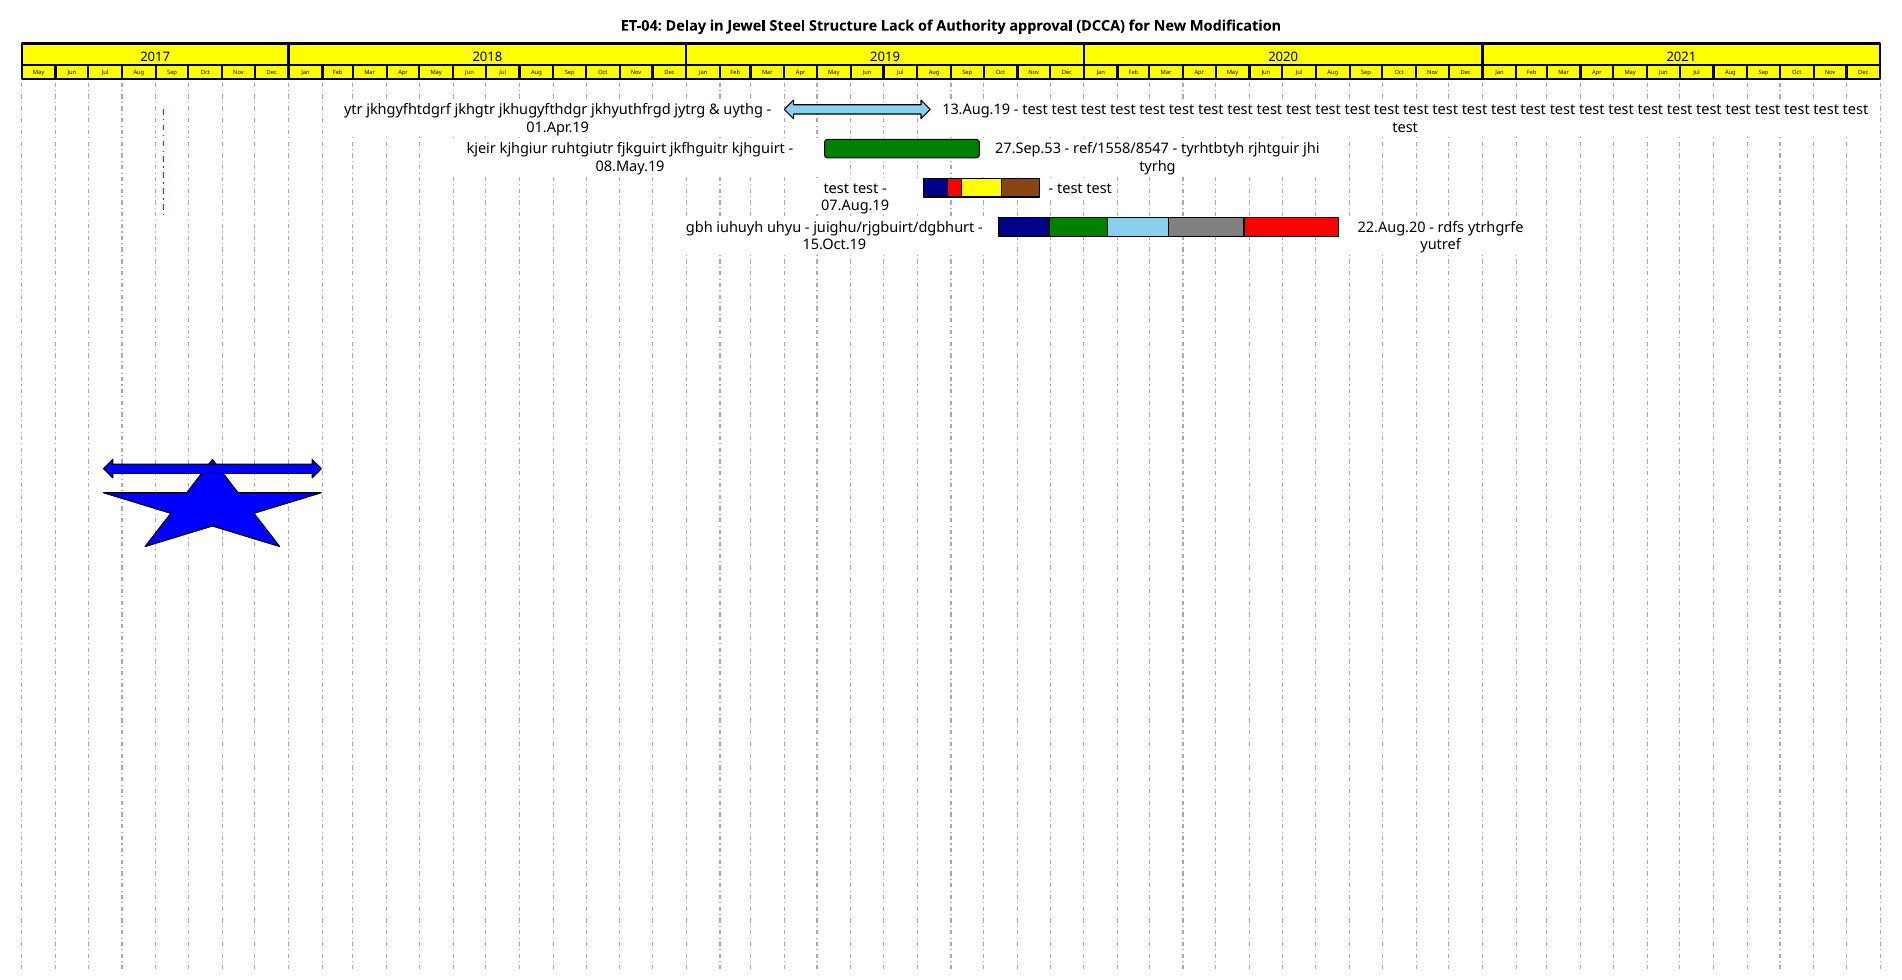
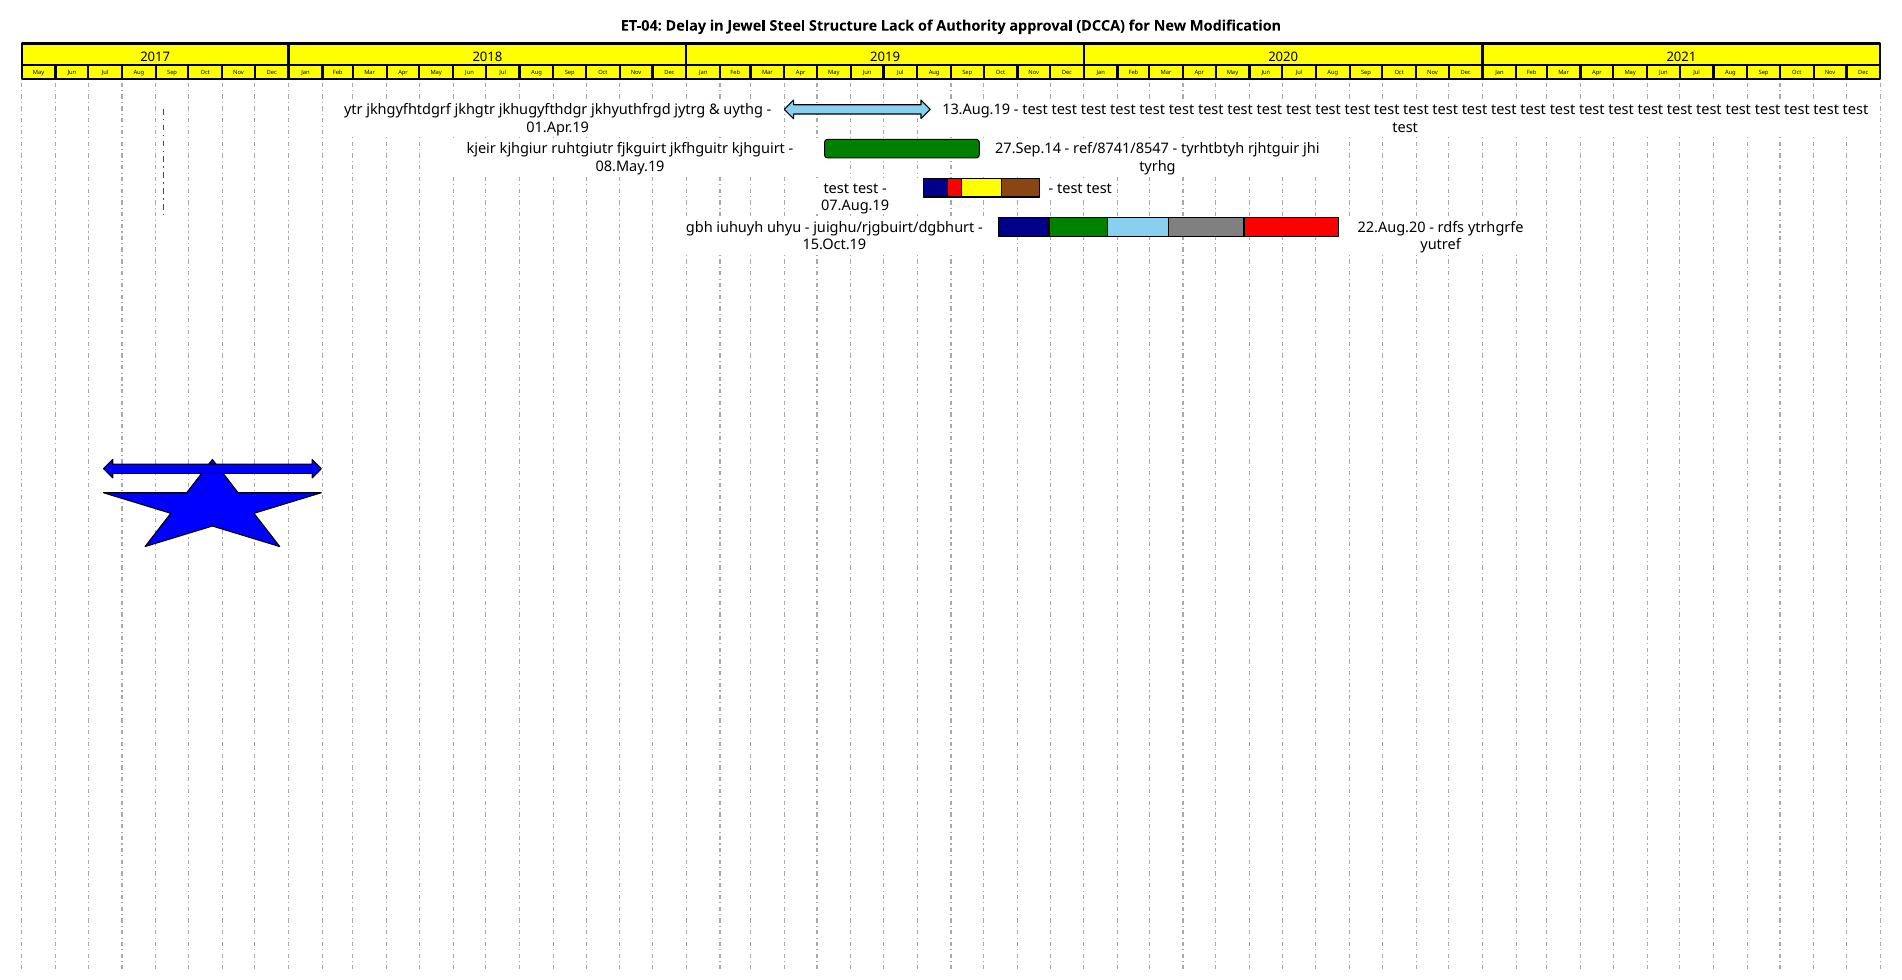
27.Sep.53: 27.Sep.53 -> 27.Sep.14 (1028, 149)
ref/1558/8547: ref/1558/8547 -> ref/8741/8547 (1121, 149)
